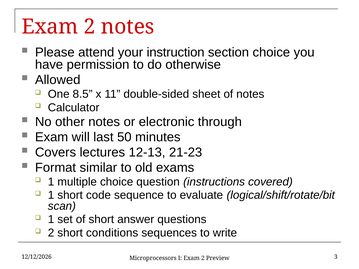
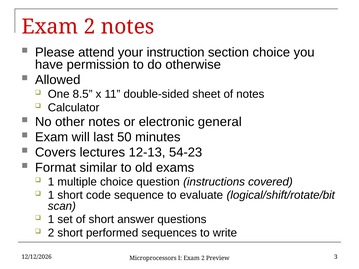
through: through -> general (220, 122)
21-23: 21-23 -> 54-23 (186, 152)
conditions: conditions -> performed (112, 233)
